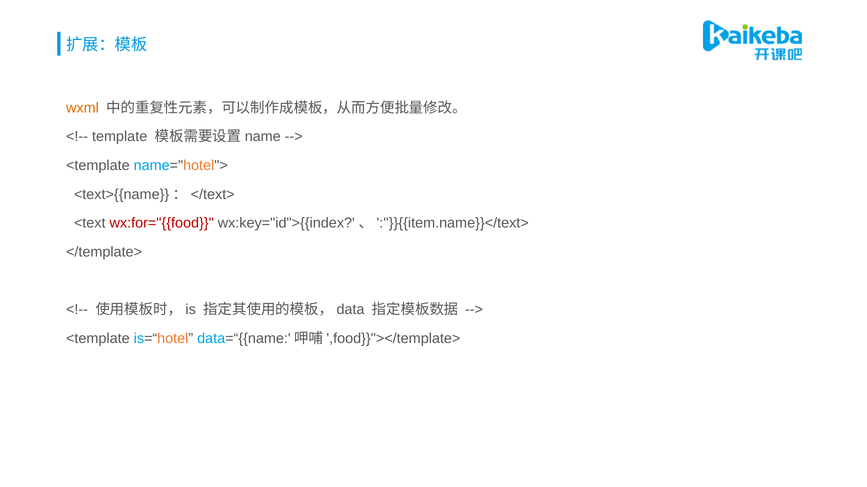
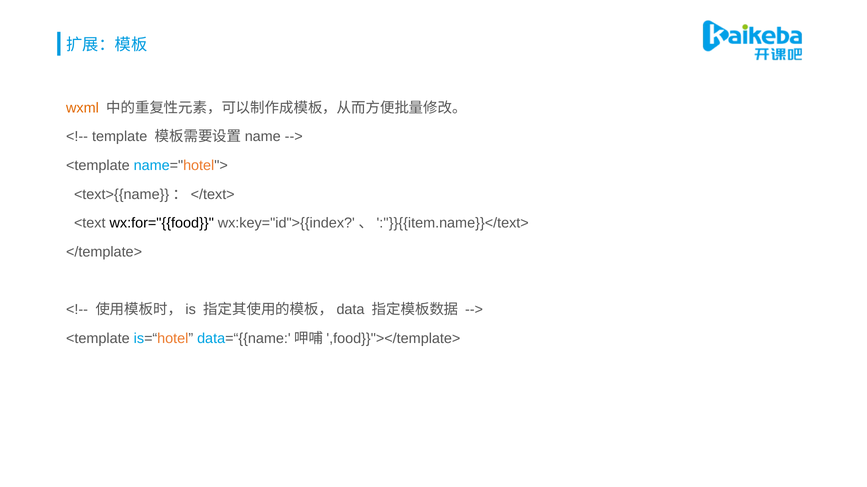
wx:for="{{food colour: red -> black (162, 223)
